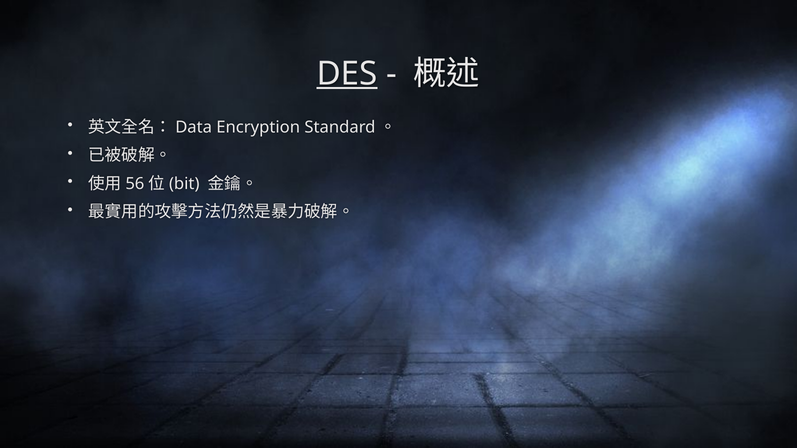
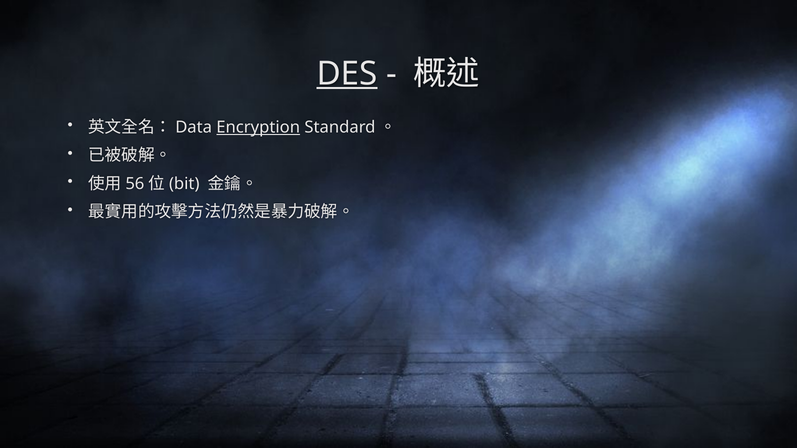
Encryption underline: none -> present (258, 127)
